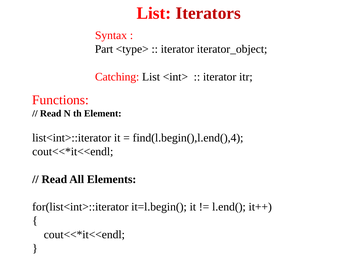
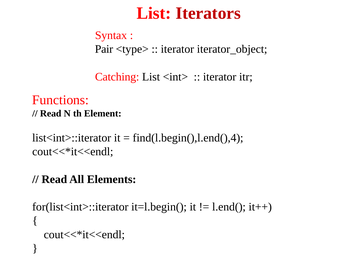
Part: Part -> Pair (104, 49)
